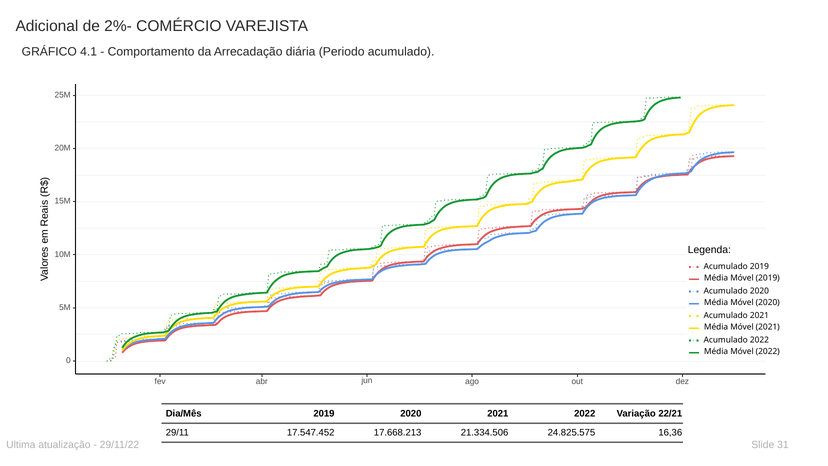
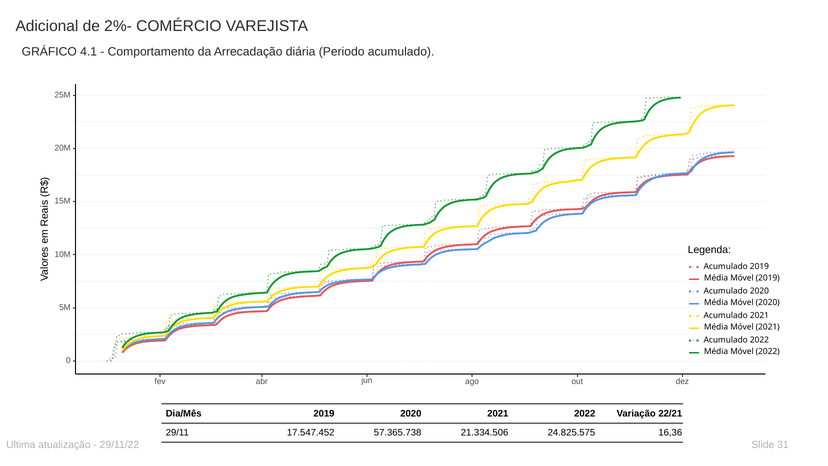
17.668.213: 17.668.213 -> 57.365.738 (398, 433)
